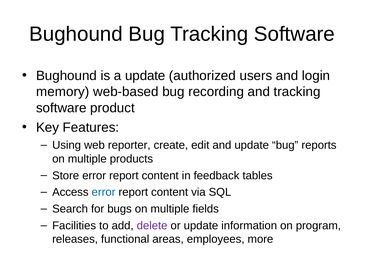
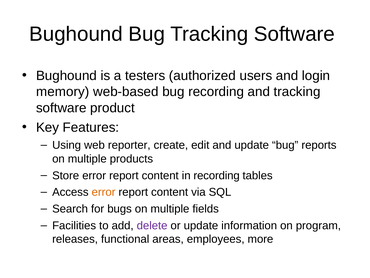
a update: update -> testers (145, 76)
in feedback: feedback -> recording (217, 175)
error colour: blue -> orange (104, 192)
